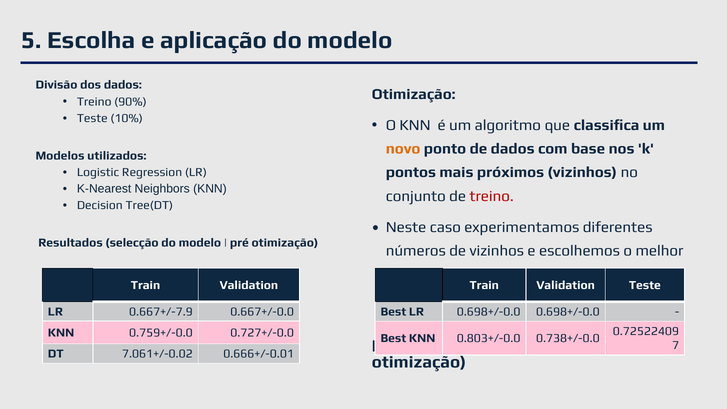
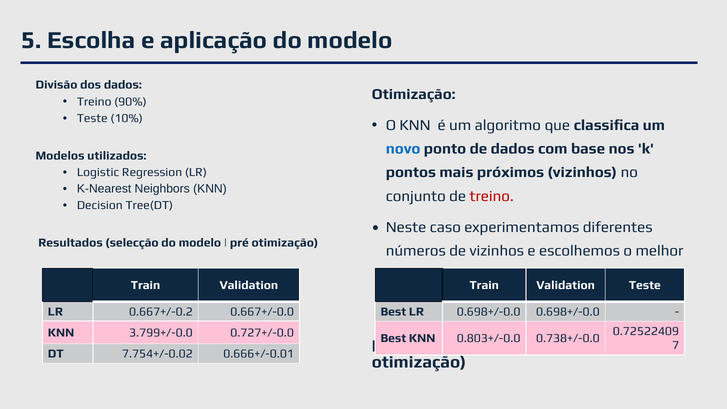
novo colour: orange -> blue (403, 149)
0.667+/-7.9: 0.667+/-7.9 -> 0.667+/-0.2 (161, 312)
0.759+/-0.0: 0.759+/-0.0 -> 3.799+/-0.0 (161, 333)
7.061+/-0.02: 7.061+/-0.02 -> 7.754+/-0.02 (157, 354)
